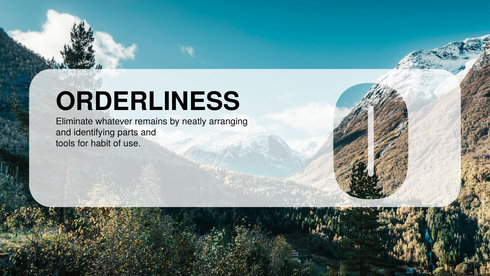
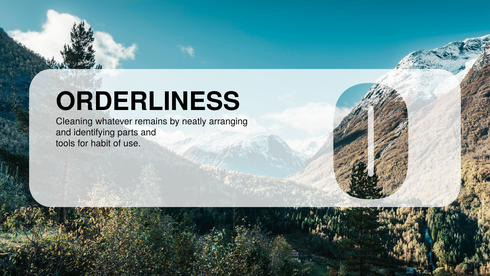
Eliminate: Eliminate -> Cleaning (74, 121)
